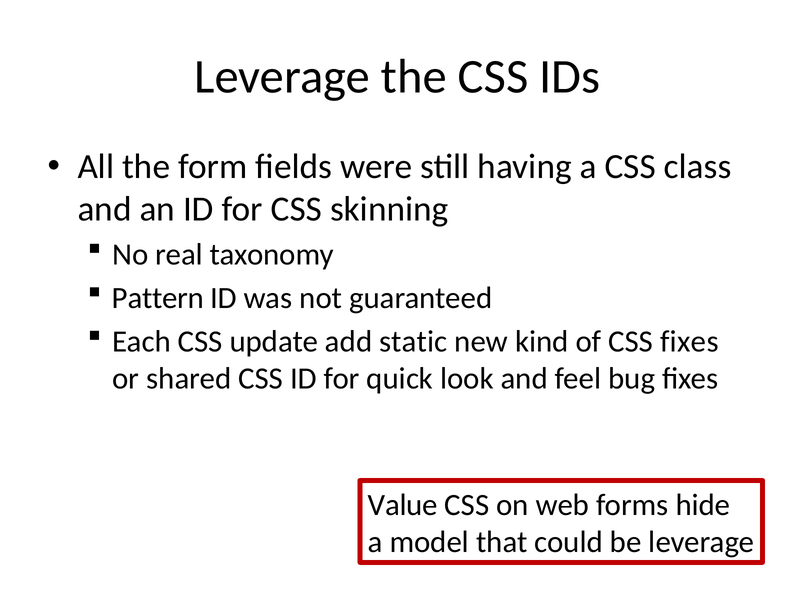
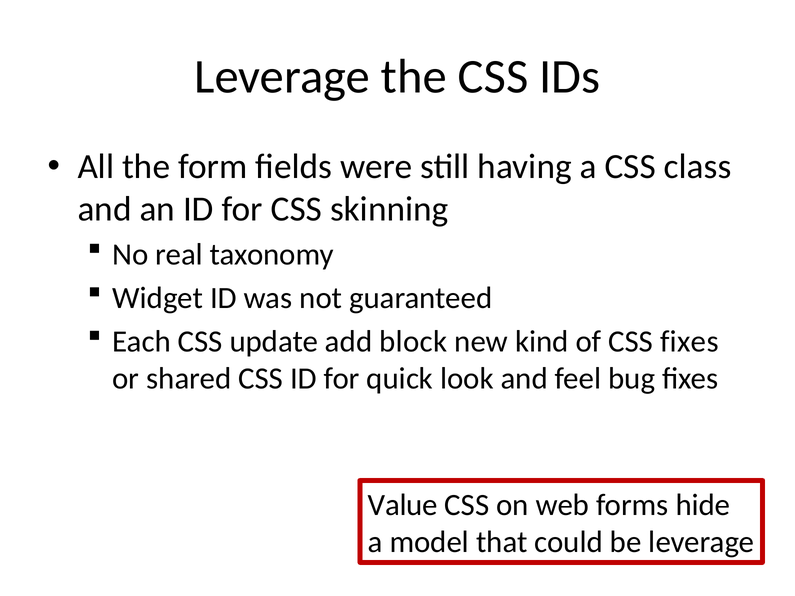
Pattern: Pattern -> Widget (158, 298)
static: static -> block (413, 341)
